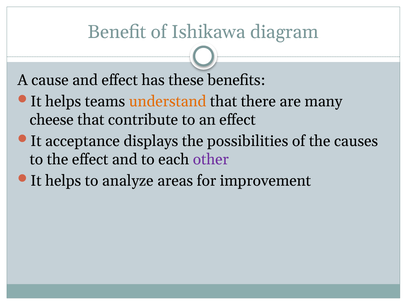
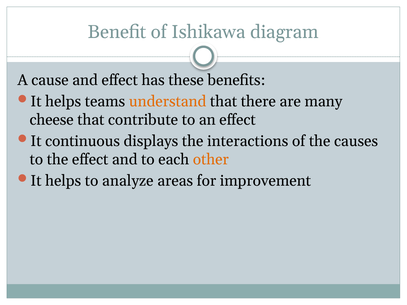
acceptance: acceptance -> continuous (83, 141)
possibilities: possibilities -> interactions (248, 141)
other colour: purple -> orange (211, 160)
